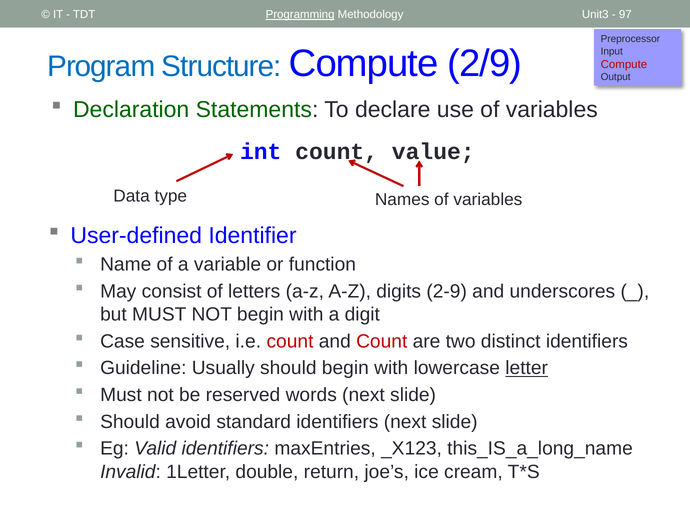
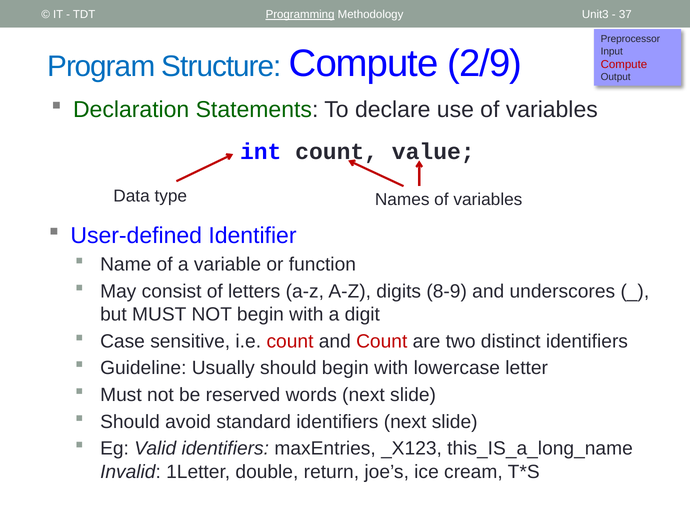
97: 97 -> 37 (625, 15)
2-9: 2-9 -> 8-9 (447, 292)
letter underline: present -> none (527, 368)
